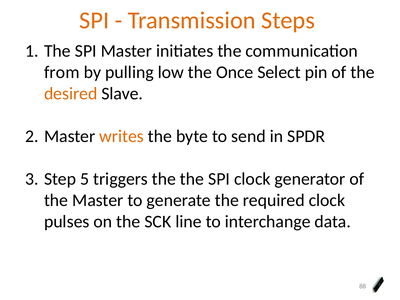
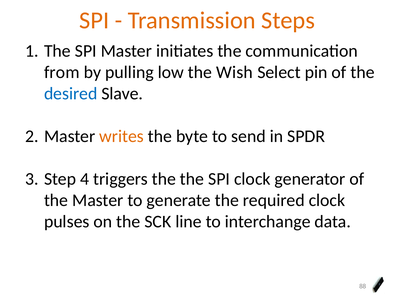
Once: Once -> Wish (235, 72)
desired colour: orange -> blue (71, 94)
5: 5 -> 4 (85, 179)
